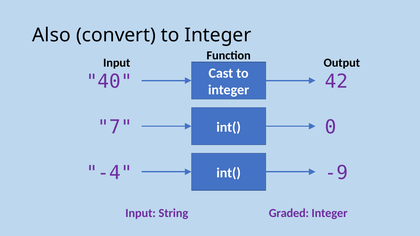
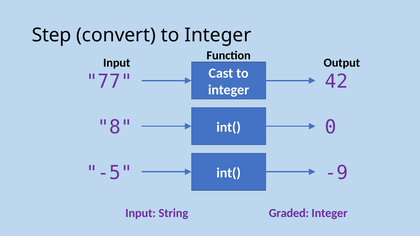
Also: Also -> Step (52, 35)
40: 40 -> 77 (109, 82)
7: 7 -> 8 (115, 127)
-4: -4 -> -5 (109, 173)
